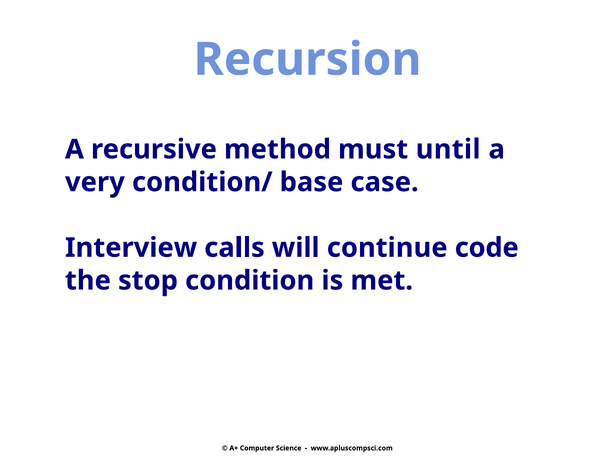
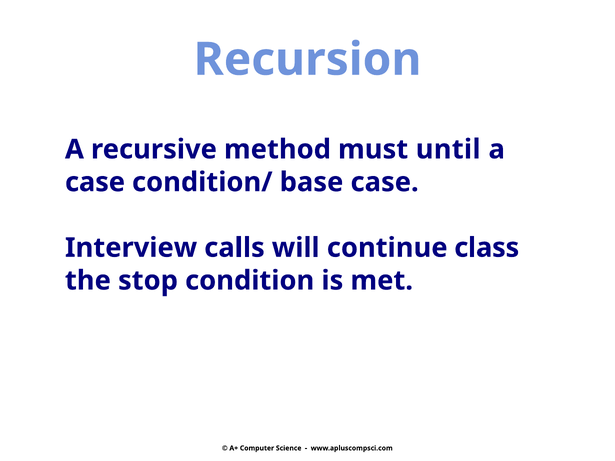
very: very -> case (95, 182)
code: code -> class (487, 248)
